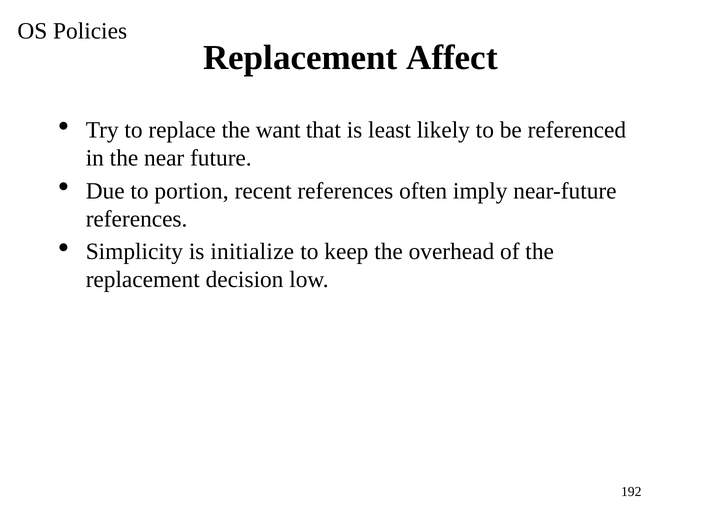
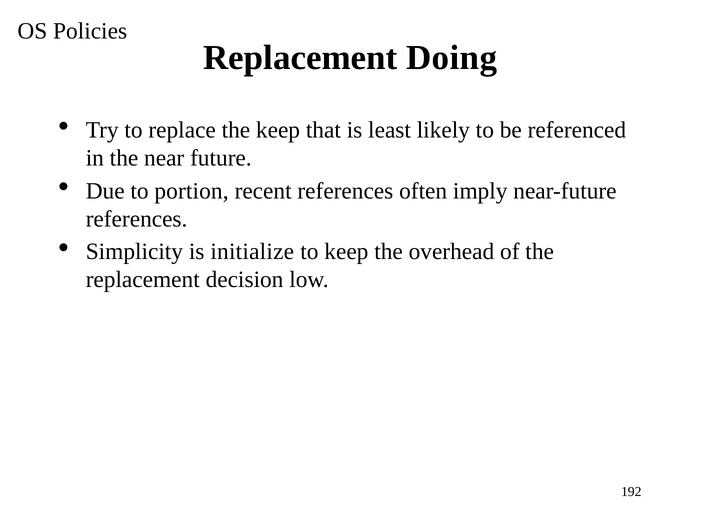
Affect: Affect -> Doing (452, 58)
the want: want -> keep (278, 130)
